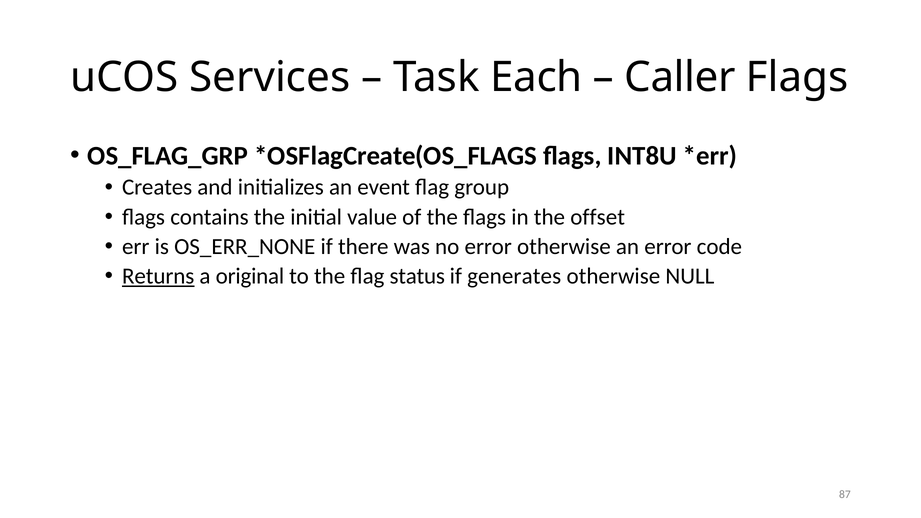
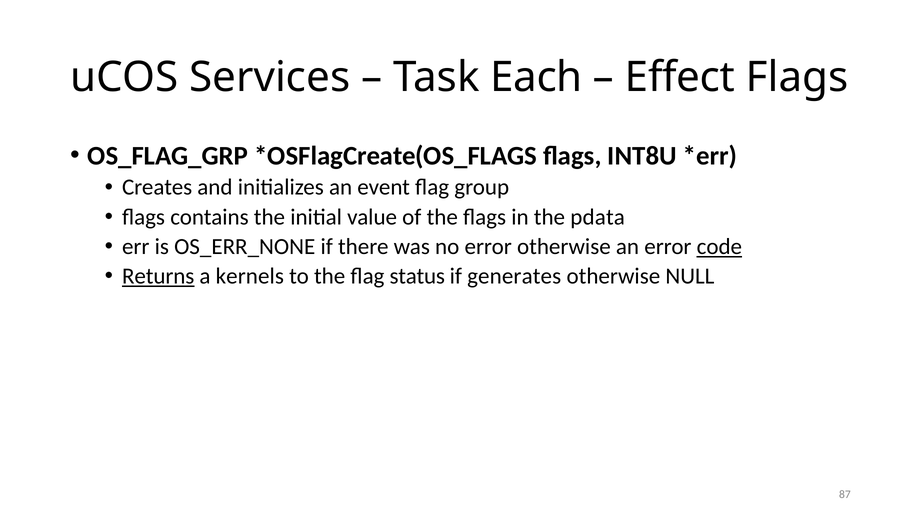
Caller: Caller -> Effect (680, 77)
offset: offset -> pdata (598, 217)
code underline: none -> present (719, 247)
original: original -> kernels (250, 276)
